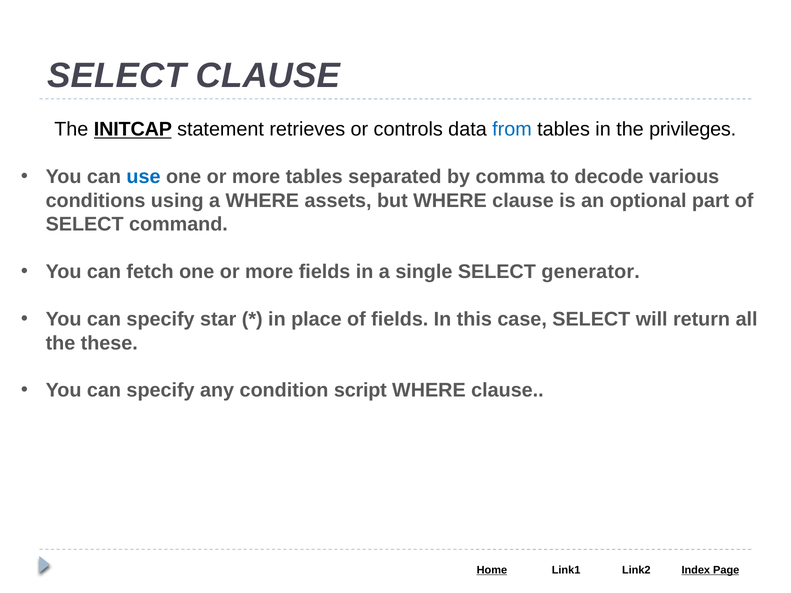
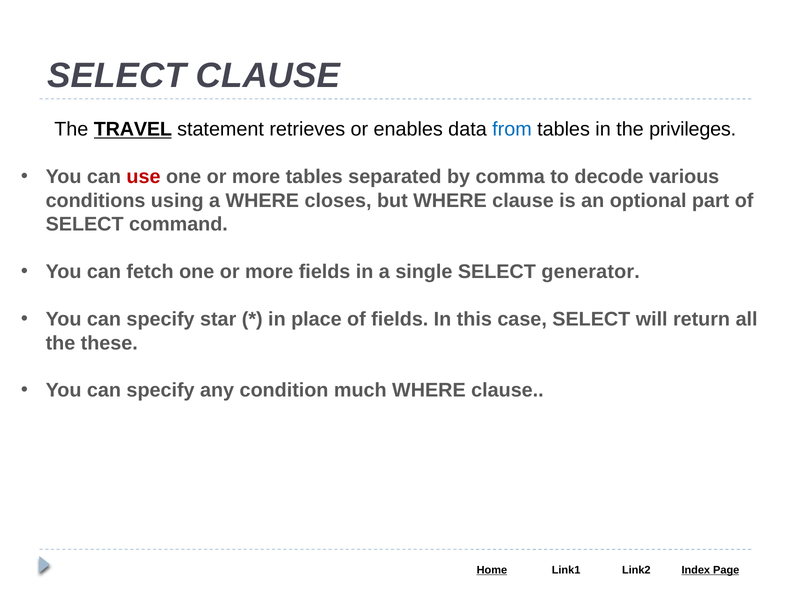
INITCAP: INITCAP -> TRAVEL (133, 129)
controls: controls -> enables (408, 129)
use colour: blue -> red (144, 177)
assets: assets -> closes (338, 201)
script: script -> much (360, 391)
